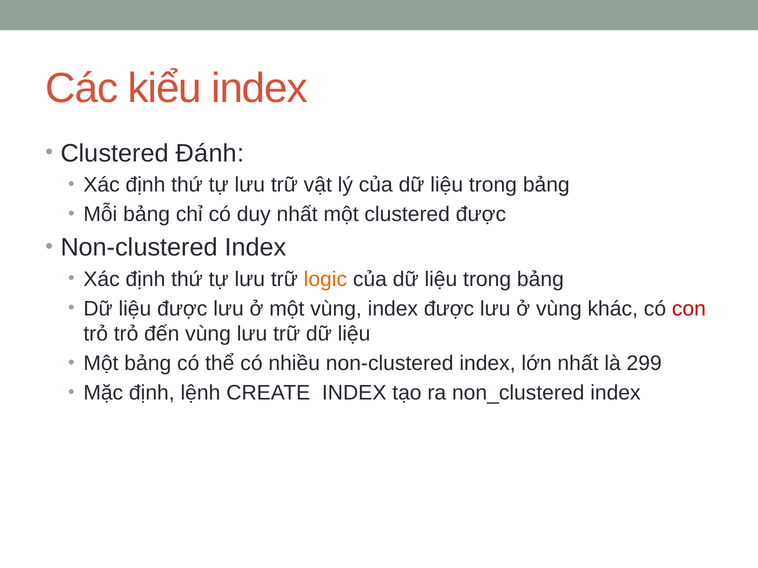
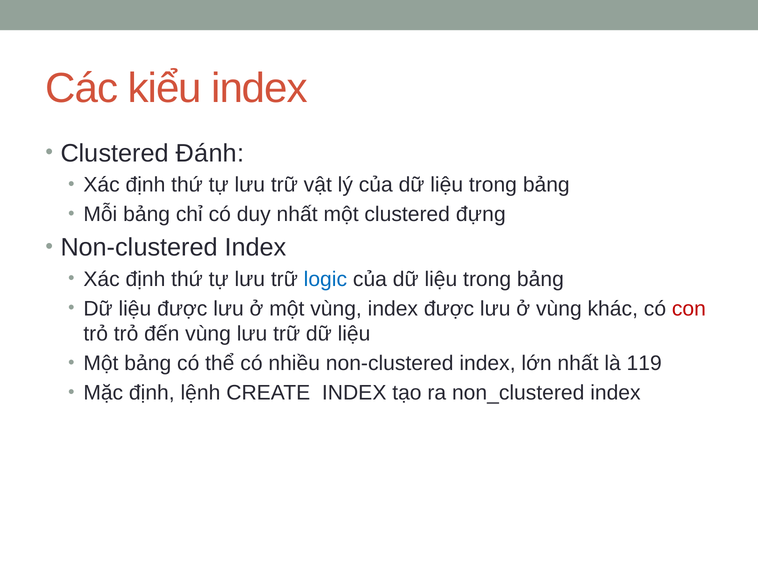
clustered được: được -> đựng (481, 215)
logic colour: orange -> blue (325, 279)
299: 299 -> 119 (644, 364)
